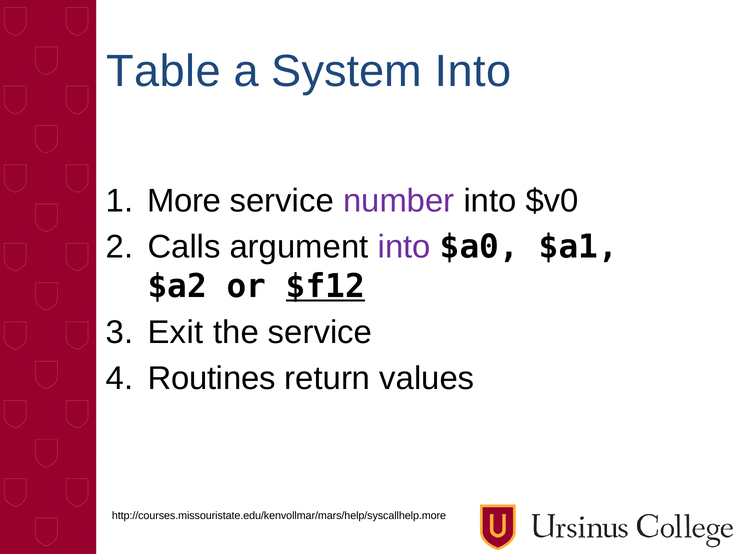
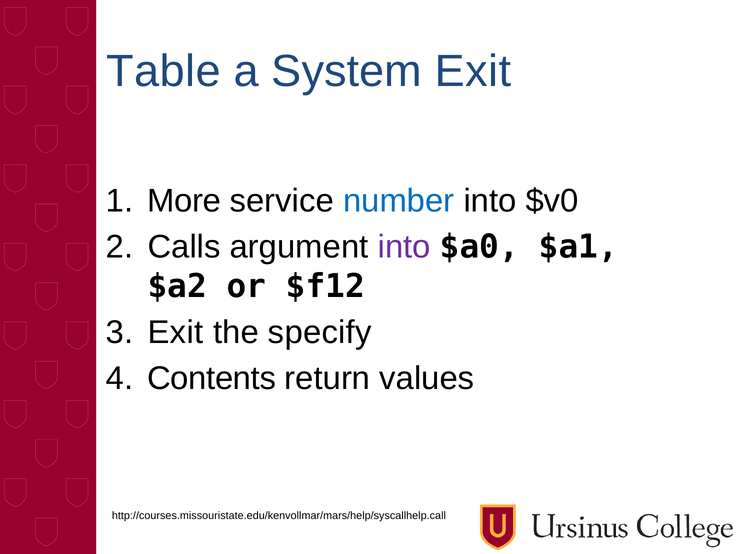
System Into: Into -> Exit (473, 72)
number colour: purple -> blue (399, 201)
$f12 underline: present -> none (325, 286)
the service: service -> specify (320, 332)
Routines: Routines -> Contents (212, 378)
http://courses.missouristate.edu/kenvollmar/mars/help/syscallhelp.more: http://courses.missouristate.edu/kenvollmar/mars/help/syscallhelp.more -> http://courses.missouristate.edu/kenvollmar/mars/help/syscallhelp.call (279, 516)
